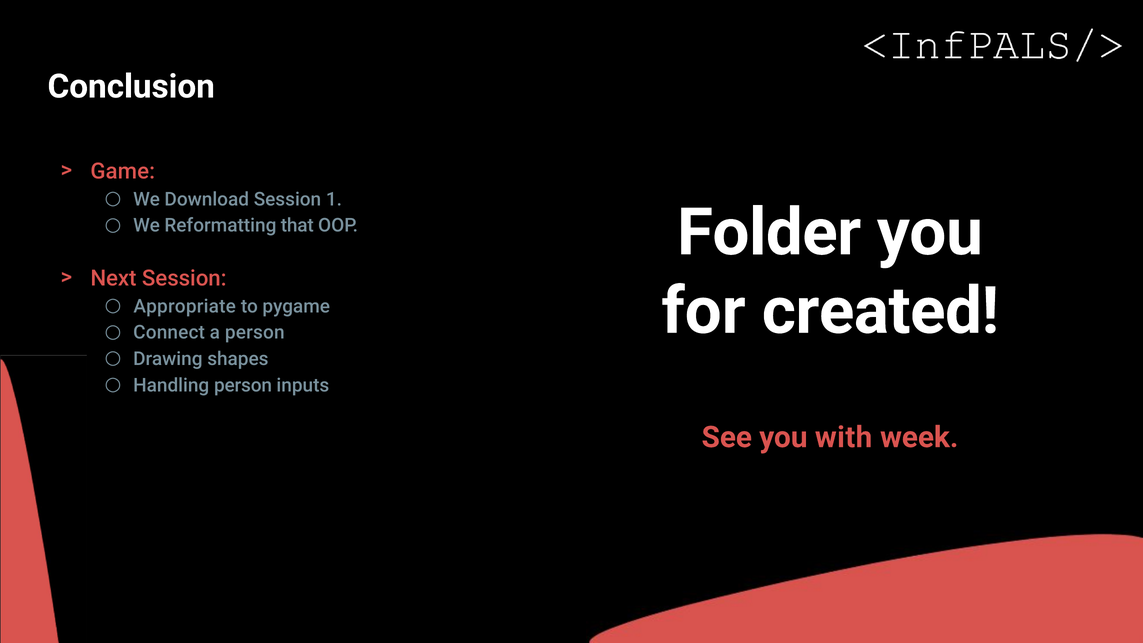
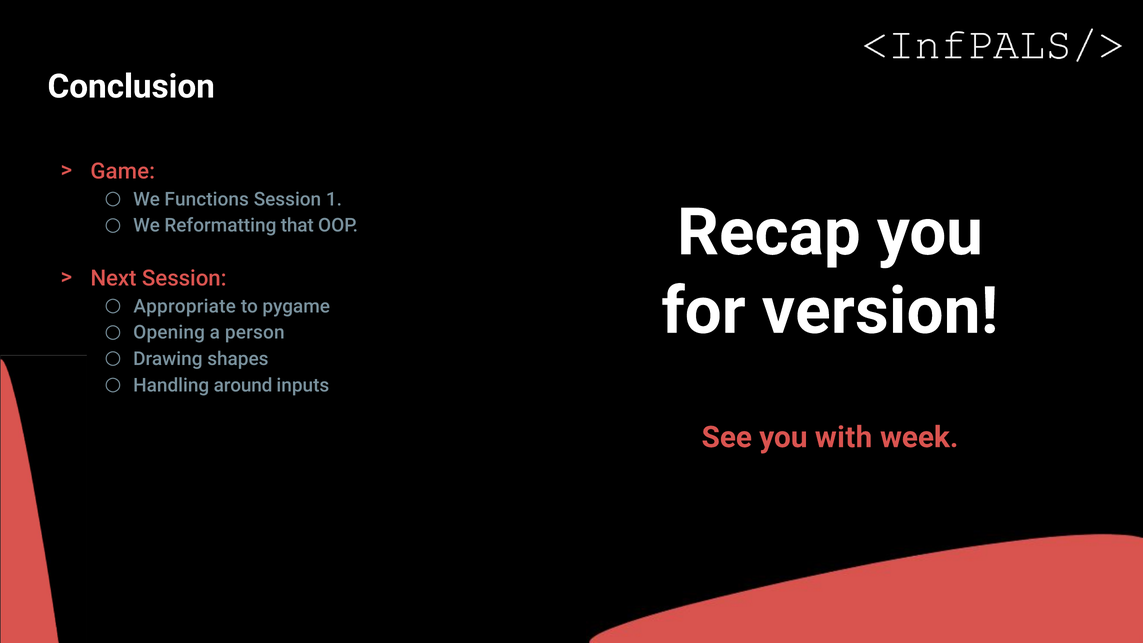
Download: Download -> Functions (207, 199)
Folder: Folder -> Recap (769, 233)
created: created -> version (880, 311)
Connect: Connect -> Opening (169, 333)
Handling person: person -> around (243, 385)
